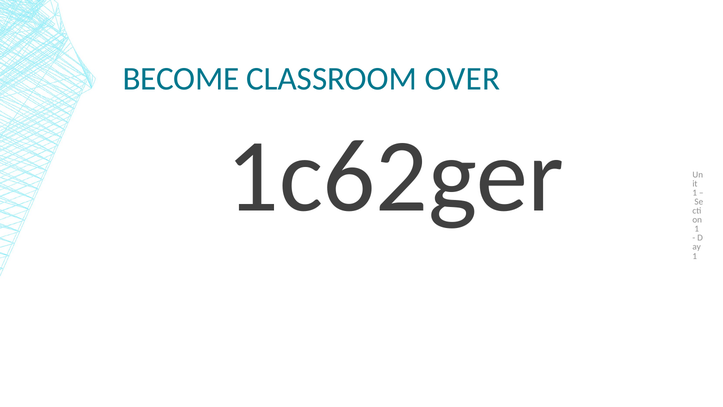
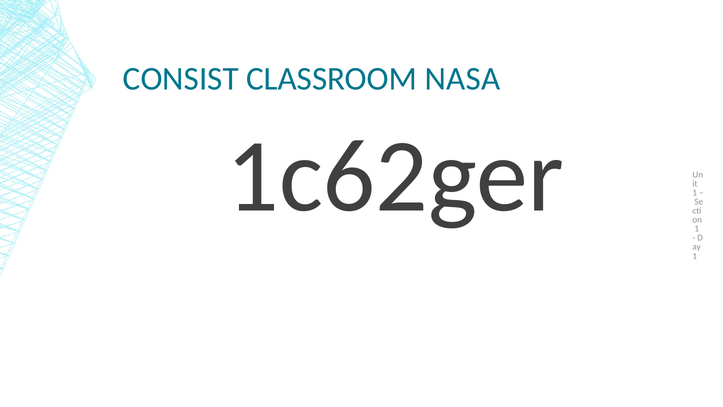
BECOME: BECOME -> CONSIST (181, 79)
OVER: OVER -> NASA (462, 79)
